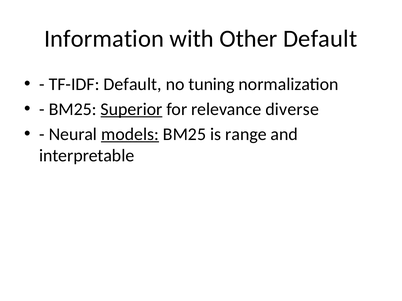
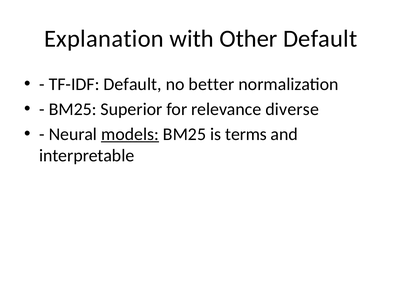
Information: Information -> Explanation (104, 39)
tuning: tuning -> better (212, 84)
Superior underline: present -> none (132, 109)
range: range -> terms (246, 134)
